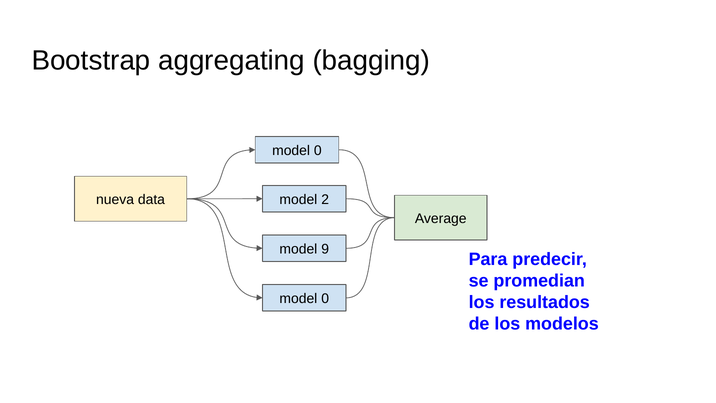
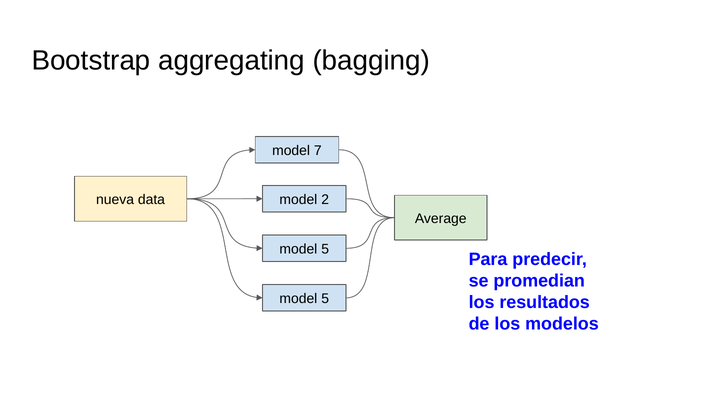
0: 0 -> 7 (318, 151)
9: 9 -> 5 (325, 249)
0: 0 -> 5 (325, 299)
